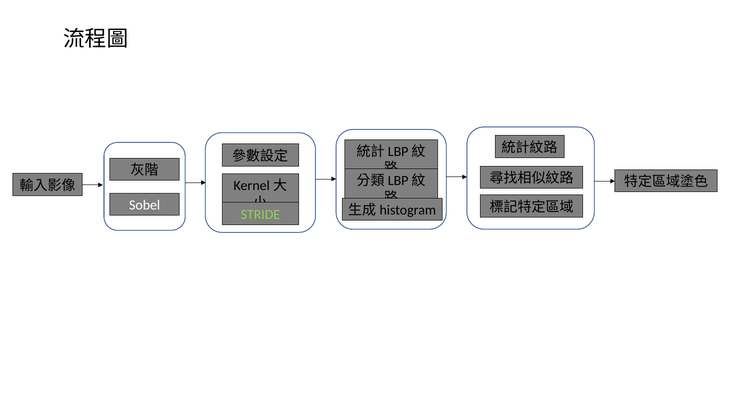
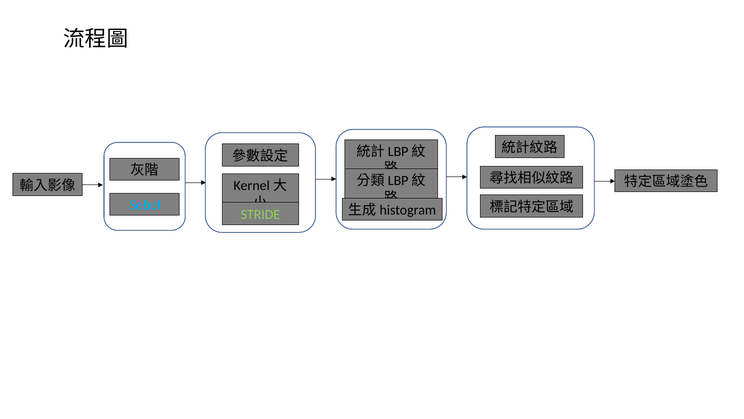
Sobel colour: white -> light blue (145, 205)
